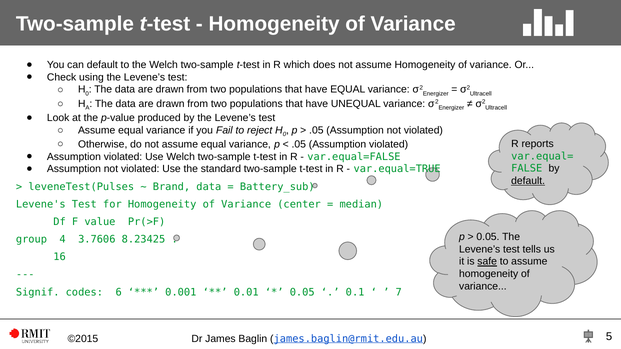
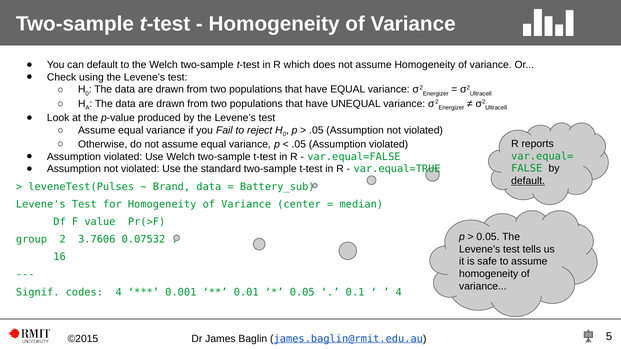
4: 4 -> 2 (63, 240)
8.23425: 8.23425 -> 0.07532 (143, 240)
safe underline: present -> none (487, 262)
codes 6: 6 -> 4 (119, 292)
7: 7 -> 4 (399, 292)
